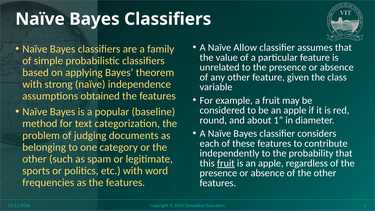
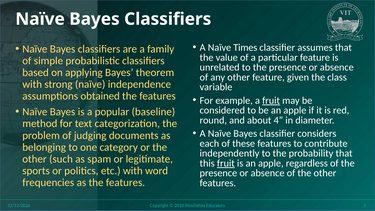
Allow: Allow -> Times (245, 48)
fruit underline: none -> present (271, 100)
1: 1 -> 4 (278, 120)
